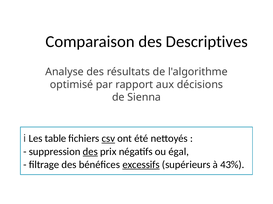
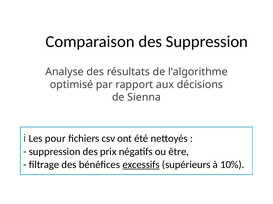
des Descriptives: Descriptives -> Suppression (207, 42)
table: table -> pour (55, 139)
csv underline: present -> none (108, 139)
des underline: present -> none (90, 152)
égal: égal -> être (179, 152)
43%: 43% -> 10% (232, 165)
